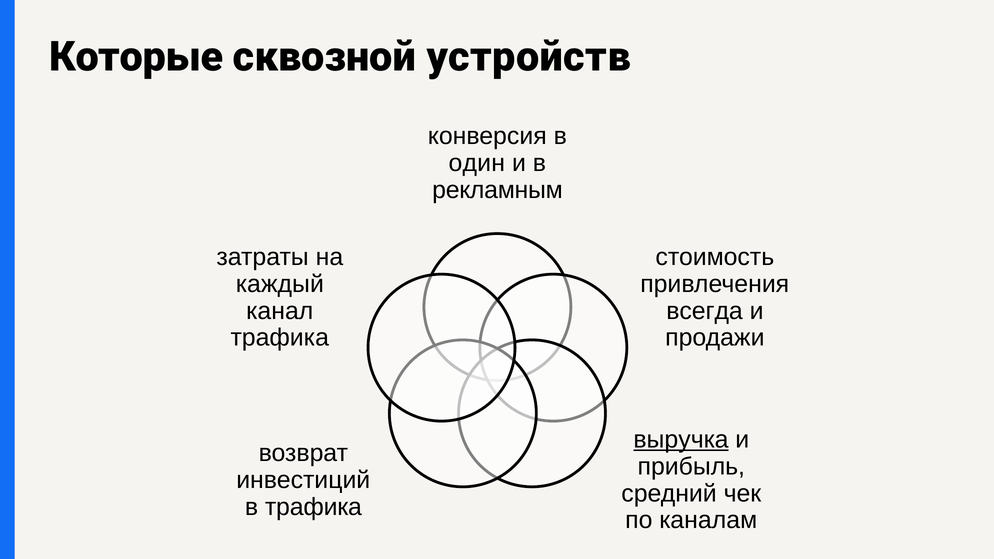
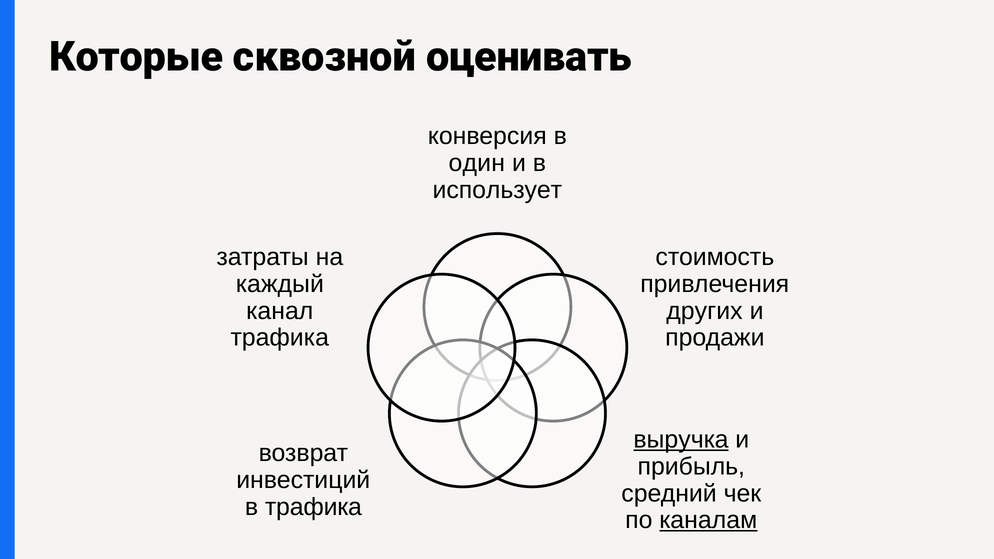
устройств: устройств -> оценивать (529, 57)
рекламным: рекламным -> использует (497, 190)
всегда: всегда -> других (704, 311)
каналам underline: none -> present (708, 520)
